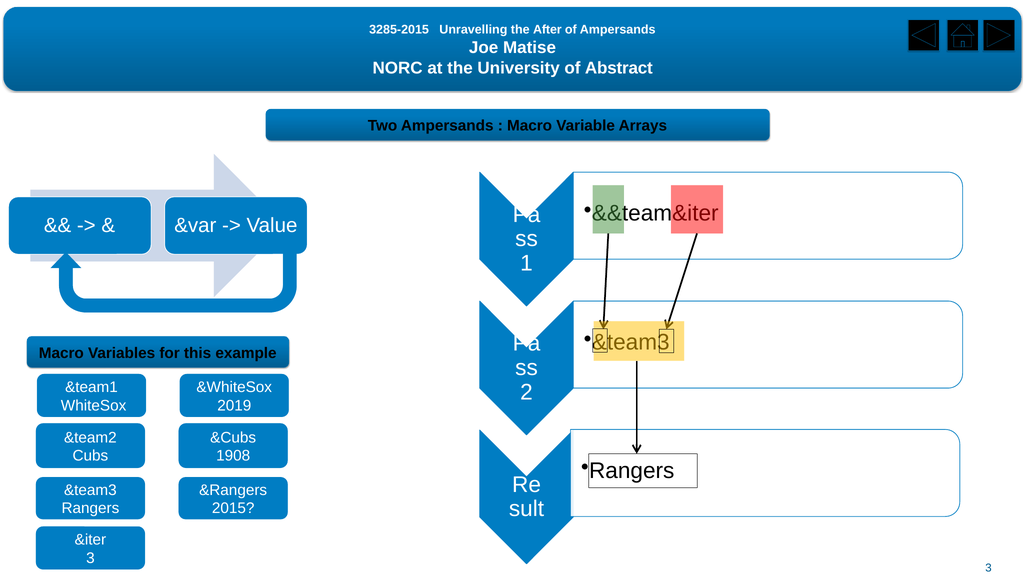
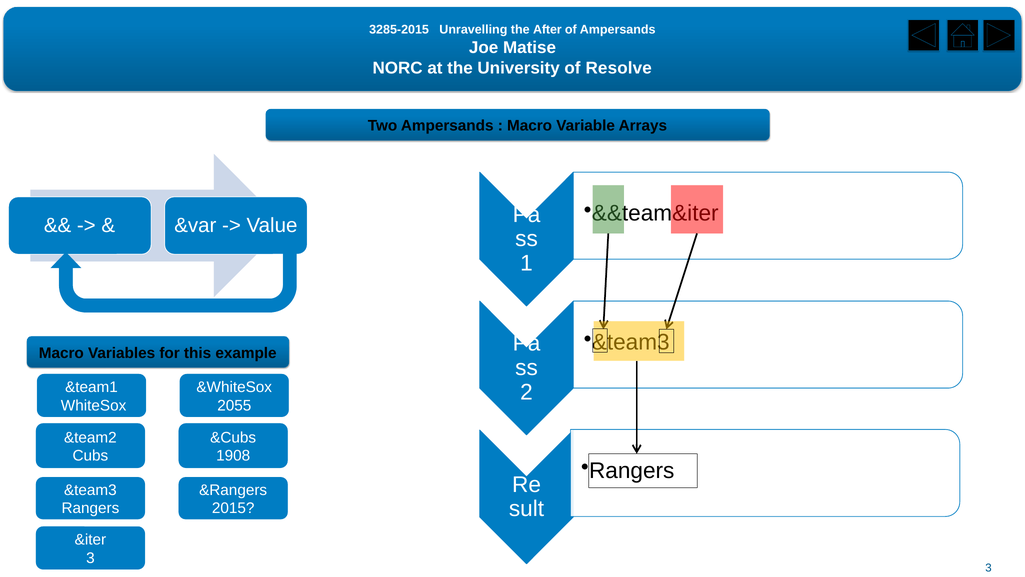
Abstract: Abstract -> Resolve (619, 68)
2019: 2019 -> 2055 (234, 405)
